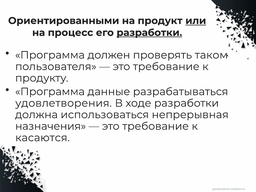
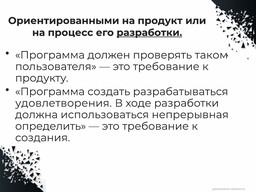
или underline: present -> none (196, 21)
данные: данные -> создать (109, 92)
назначения: назначения -> определить (51, 126)
касаются: касаются -> создания (43, 138)
